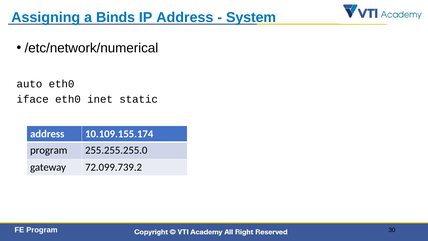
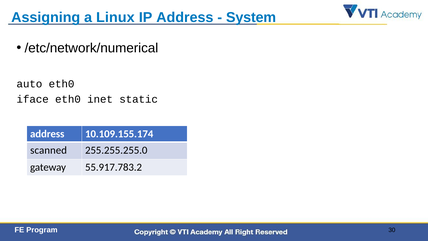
Binds: Binds -> Linux (115, 17)
program​: program​ -> scanned​ (50, 150)
72.099.739.2​: 72.099.739.2​ -> 55.917.783.2​ (115, 167)
